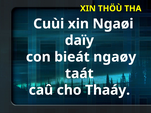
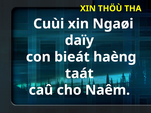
ngaøy: ngaøy -> haèng (115, 57)
Thaáy: Thaáy -> Naêm (108, 90)
